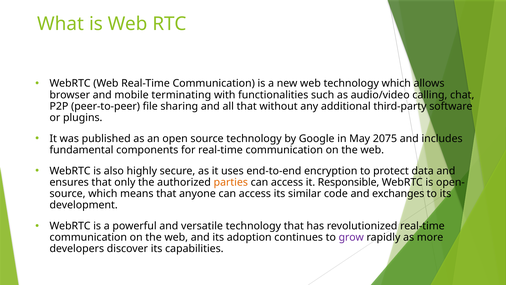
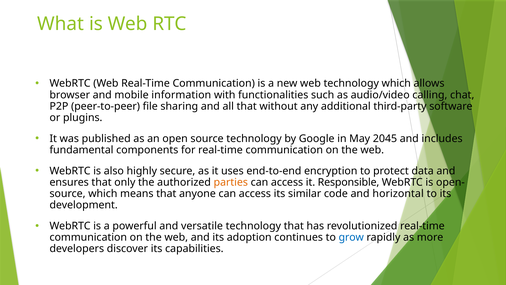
terminating: terminating -> information (181, 95)
2075: 2075 -> 2045 (385, 138)
exchanges: exchanges -> horizontal (398, 194)
grow colour: purple -> blue (351, 237)
